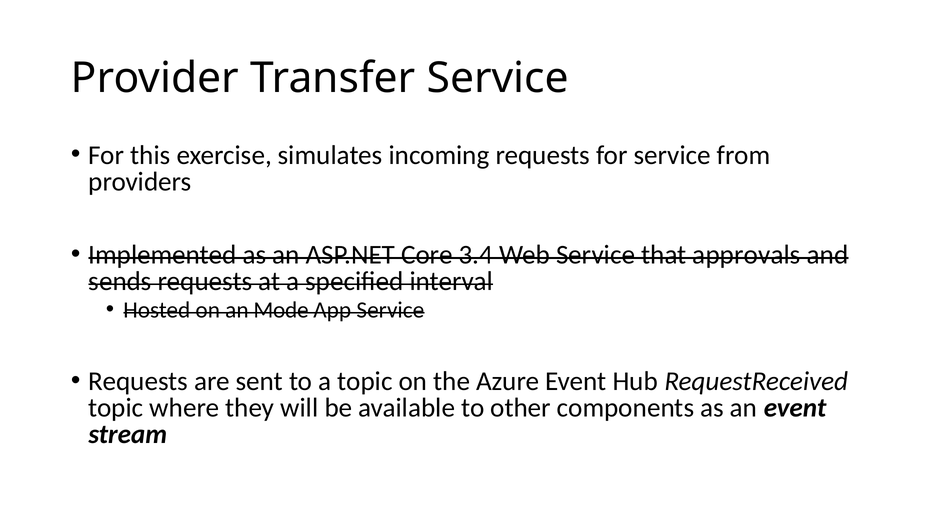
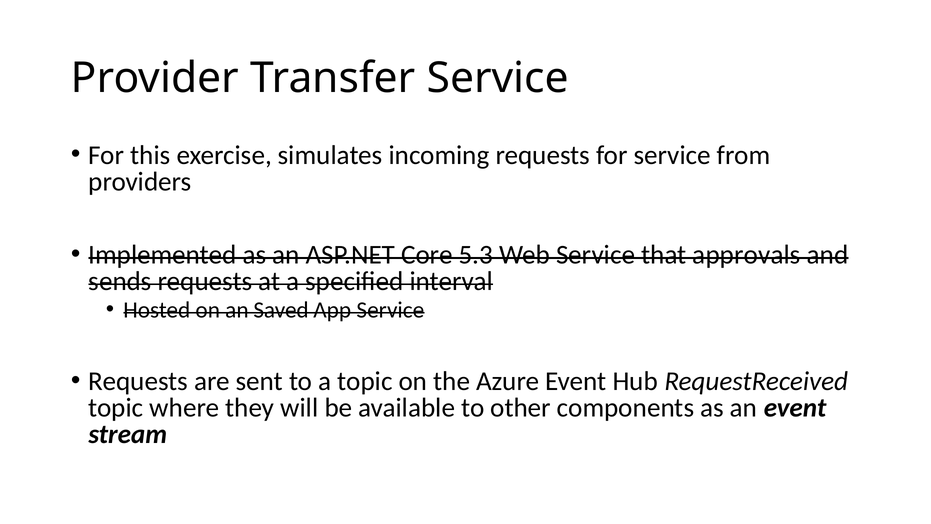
3.4: 3.4 -> 5.3 (476, 255)
Mode: Mode -> Saved (281, 310)
